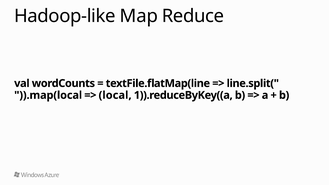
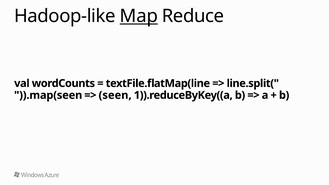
Map underline: none -> present (139, 16)
)).map(local: )).map(local -> )).map(seen (48, 95)
local: local -> seen (115, 95)
